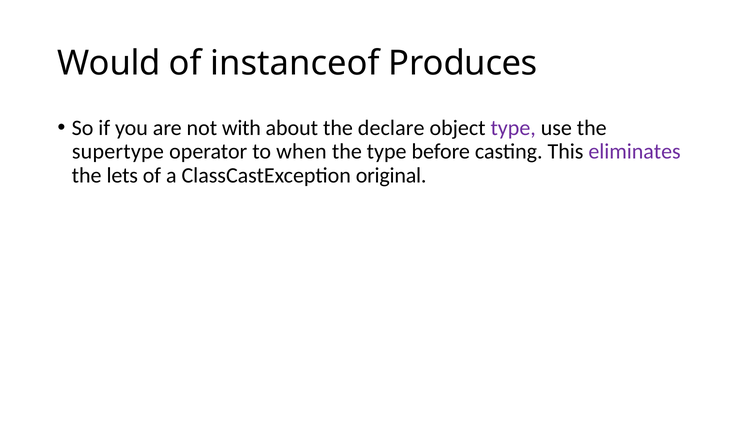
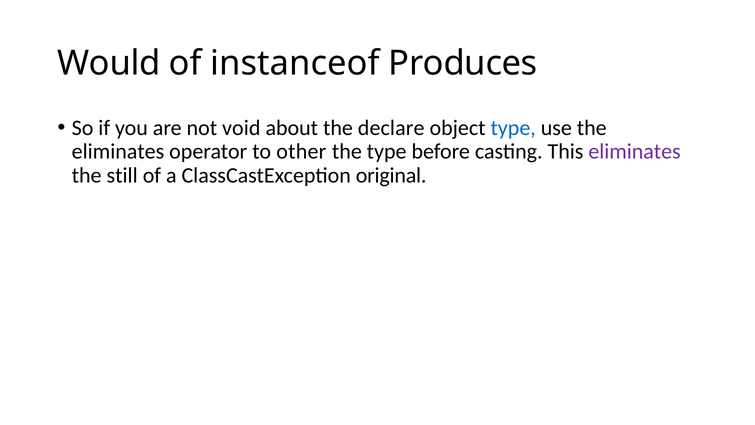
with: with -> void (241, 128)
type colour: purple -> blue (513, 128)
supertype: supertype -> eliminates (118, 151)
when: when -> other (301, 151)
lets: lets -> still (122, 175)
